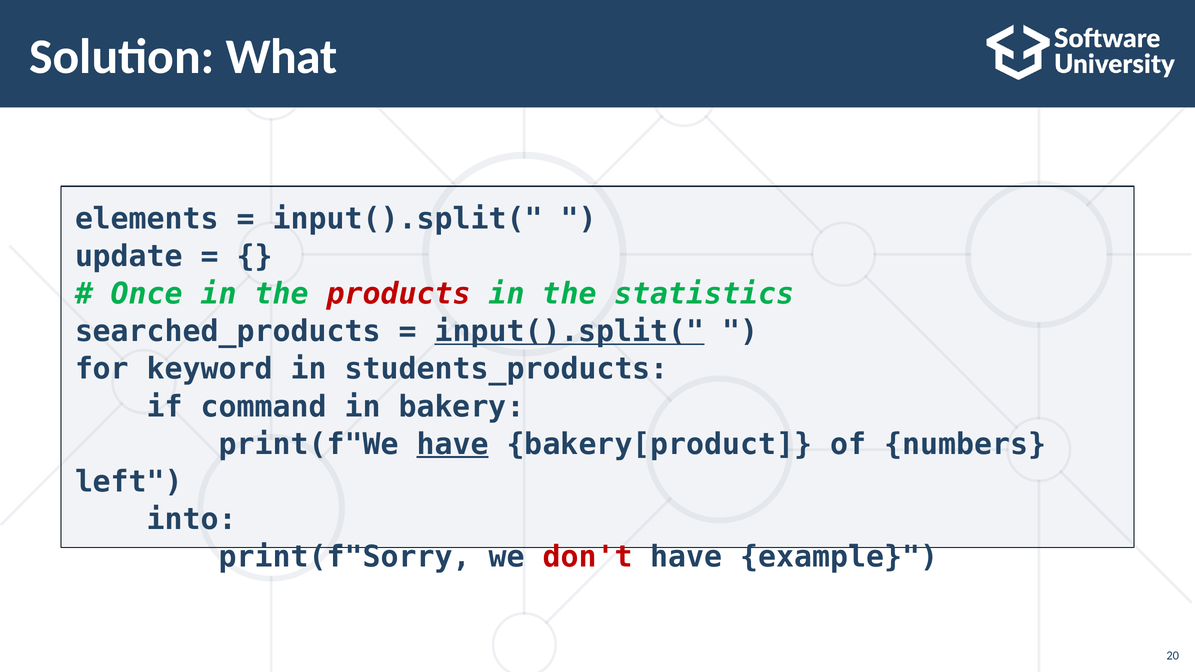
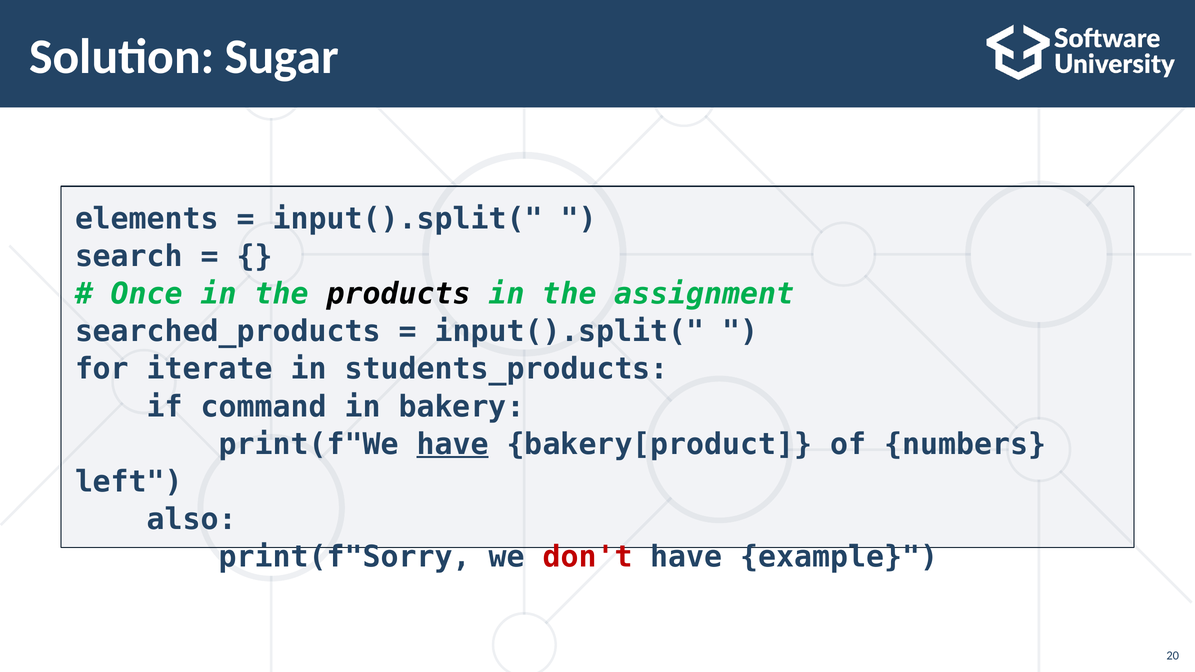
What: What -> Sugar (282, 57)
update: update -> search (129, 256)
products colour: red -> black (399, 294)
statistics: statistics -> assignment (704, 294)
input().split( underline: present -> none (570, 332)
keyword: keyword -> iterate (210, 369)
into: into -> also (192, 520)
